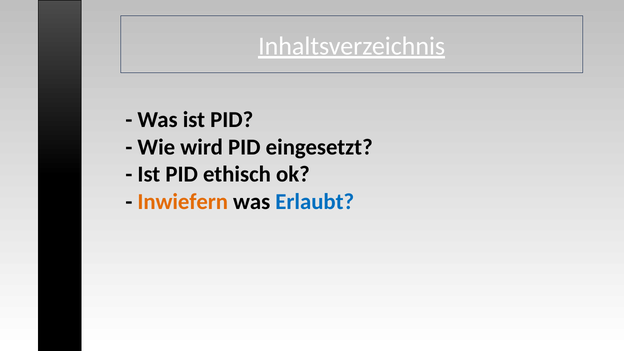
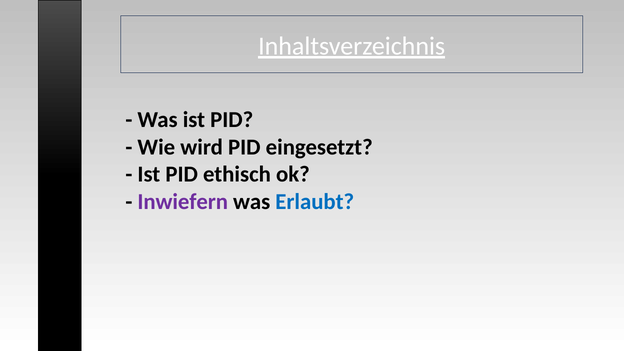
Inwiefern colour: orange -> purple (183, 202)
